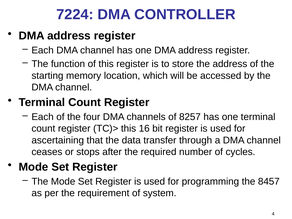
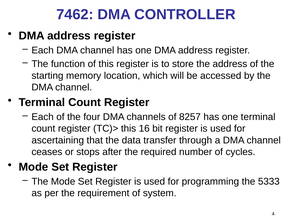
7224: 7224 -> 7462 (75, 14)
8457: 8457 -> 5333 (269, 181)
